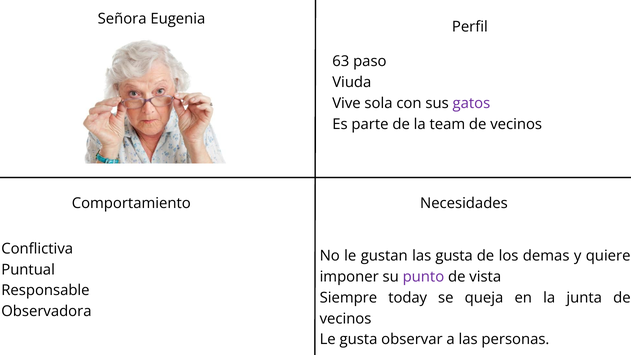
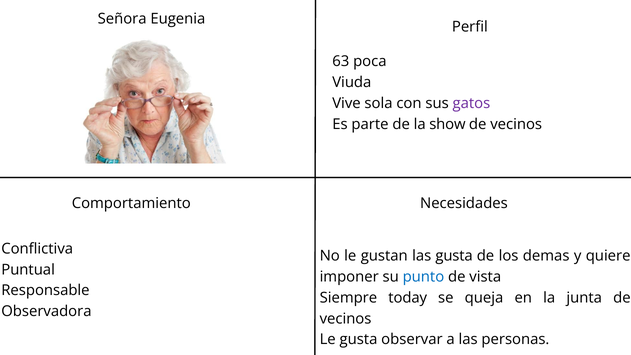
paso: paso -> poca (370, 62)
team: team -> show (447, 124)
punto colour: purple -> blue (423, 277)
